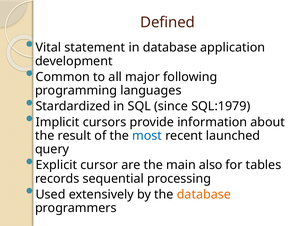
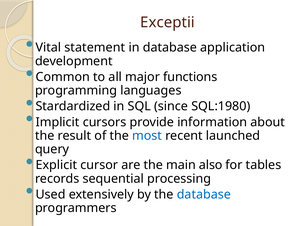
Defined: Defined -> Exceptii (167, 22)
following: following -> functions (190, 77)
SQL:1979: SQL:1979 -> SQL:1980 (221, 106)
database colour: orange -> blue (204, 194)
